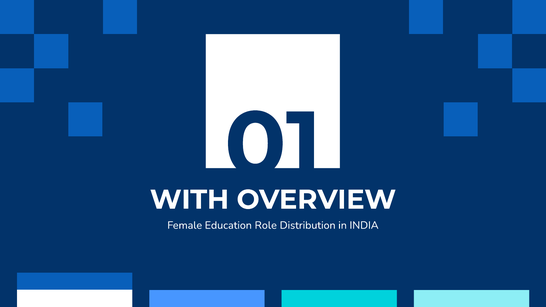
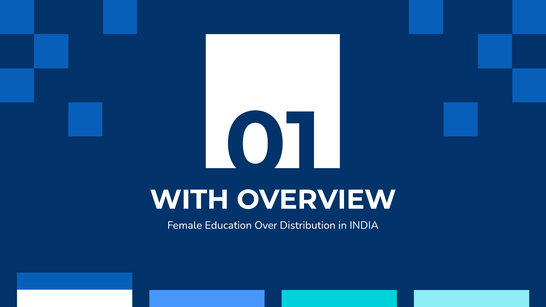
Role: Role -> Over (266, 225)
